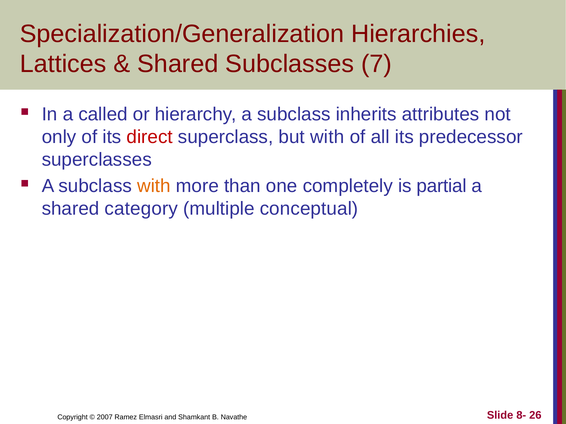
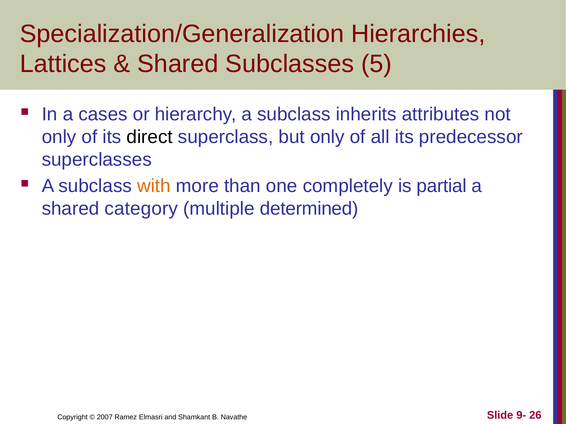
7: 7 -> 5 (376, 64)
called: called -> cases (103, 115)
direct colour: red -> black (150, 137)
but with: with -> only (327, 137)
conceptual: conceptual -> determined (309, 209)
8-: 8- -> 9- (521, 416)
